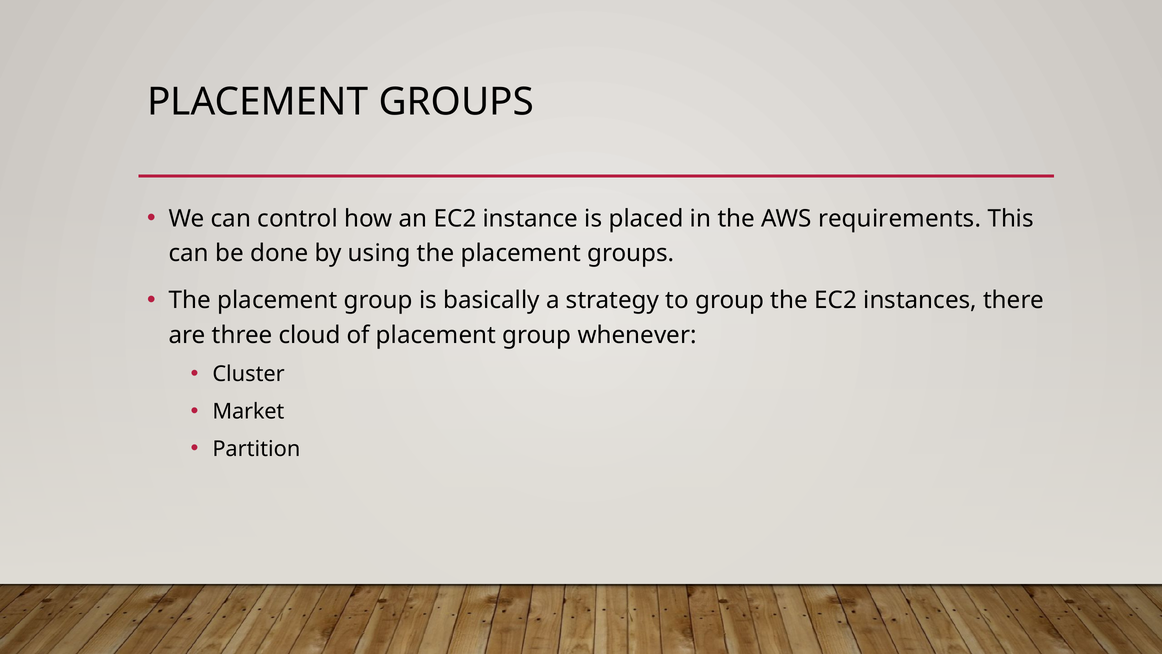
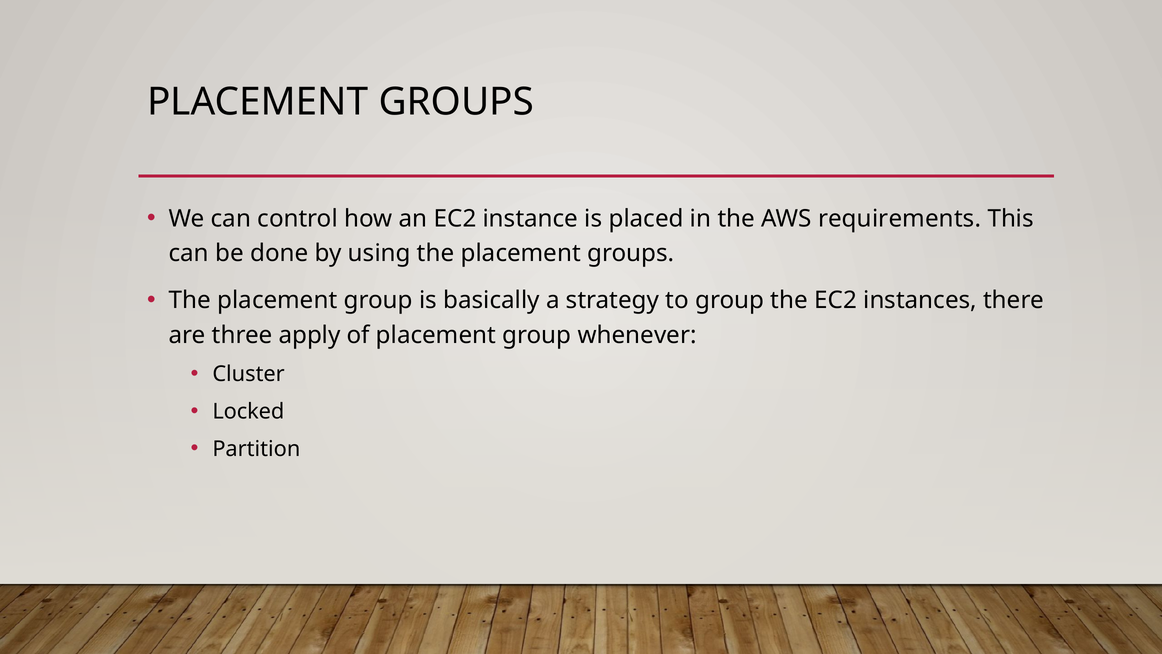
cloud: cloud -> apply (310, 335)
Market: Market -> Locked (248, 411)
